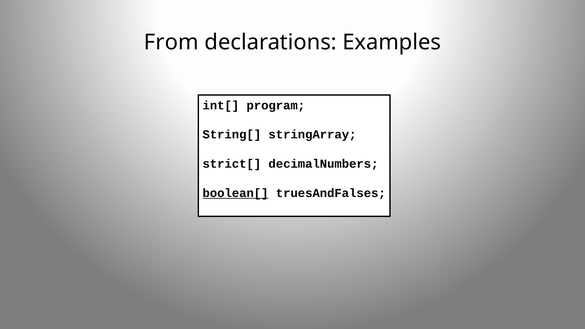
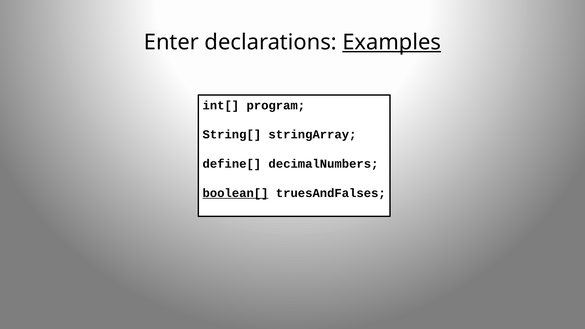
From: From -> Enter (171, 42)
Examples underline: none -> present (392, 42)
strict[: strict[ -> define[ (232, 164)
